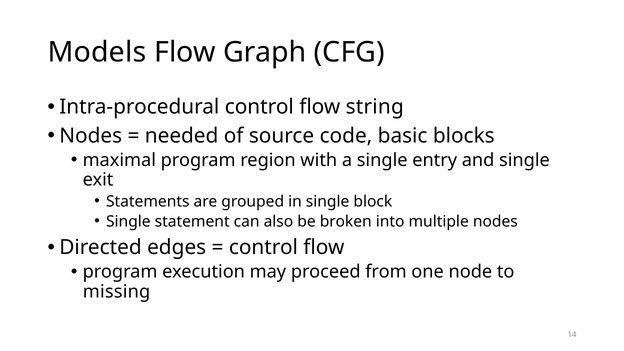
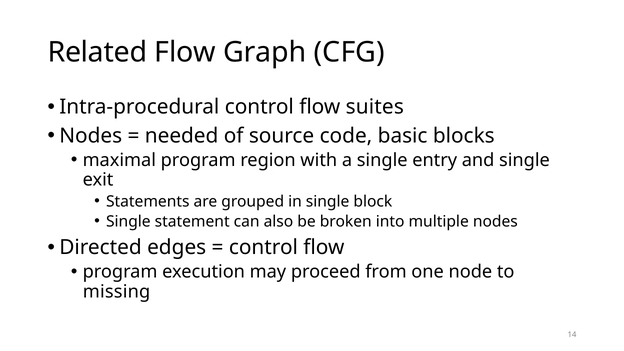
Models: Models -> Related (97, 52)
string: string -> suites (375, 107)
